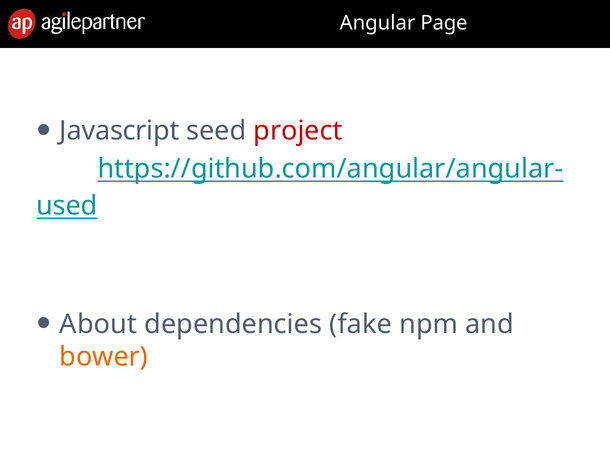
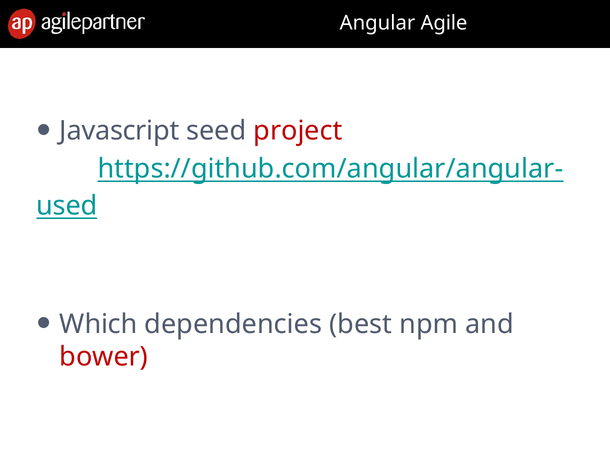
Page: Page -> Agile (444, 23)
About: About -> Which (99, 324)
fake: fake -> best (361, 324)
bower colour: orange -> red (104, 356)
